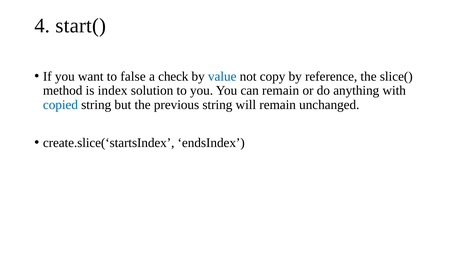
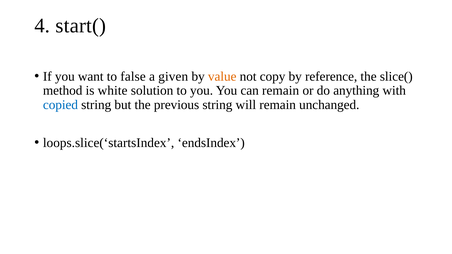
check: check -> given (173, 76)
value colour: blue -> orange (222, 76)
index: index -> white (113, 91)
create.slice(‘startsIndex: create.slice(‘startsIndex -> loops.slice(‘startsIndex (109, 143)
